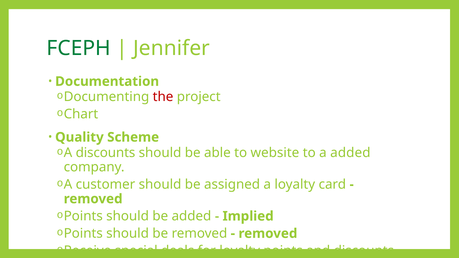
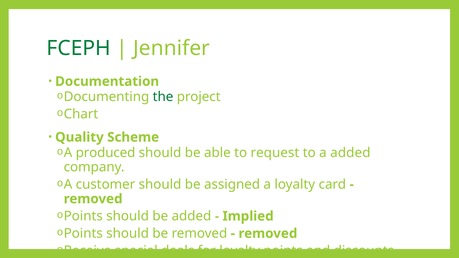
the colour: red -> green (163, 97)
A discounts: discounts -> produced (106, 153)
website: website -> request (275, 153)
